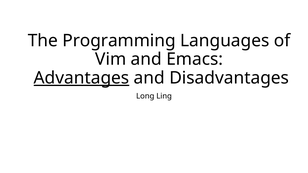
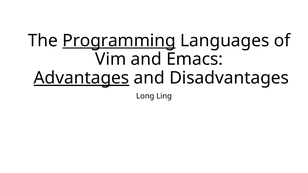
Programming underline: none -> present (119, 41)
